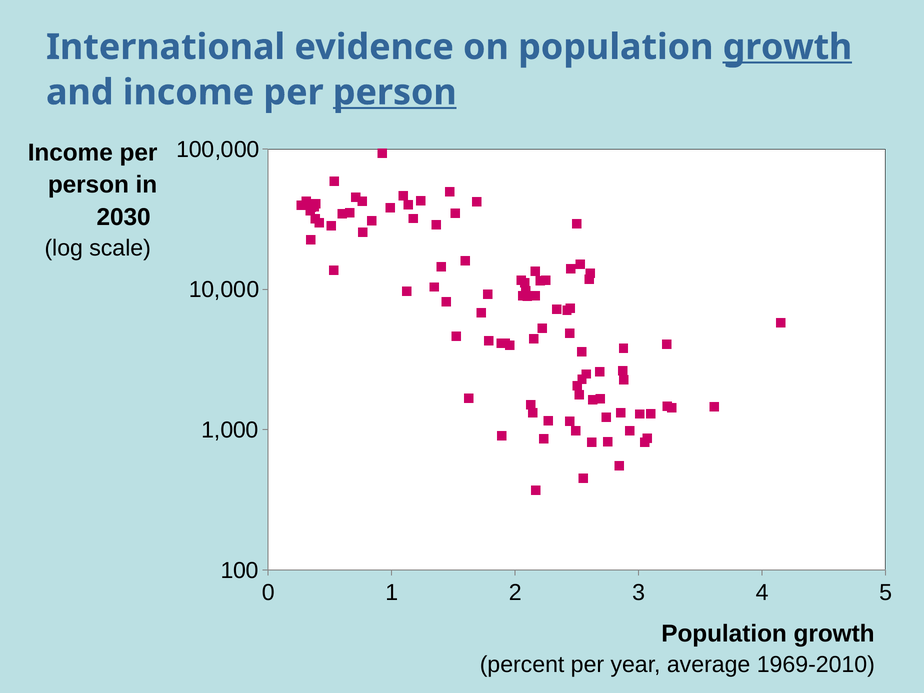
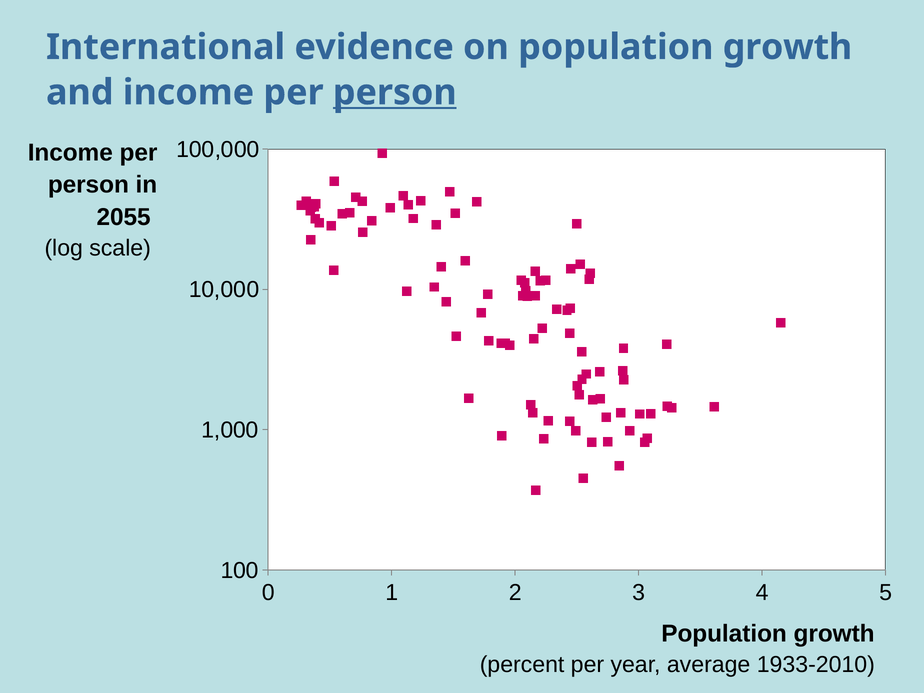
growth underline: present -> none (787, 47)
2030: 2030 -> 2055 (124, 217)
1969-2010: 1969-2010 -> 1933-2010 (816, 665)
